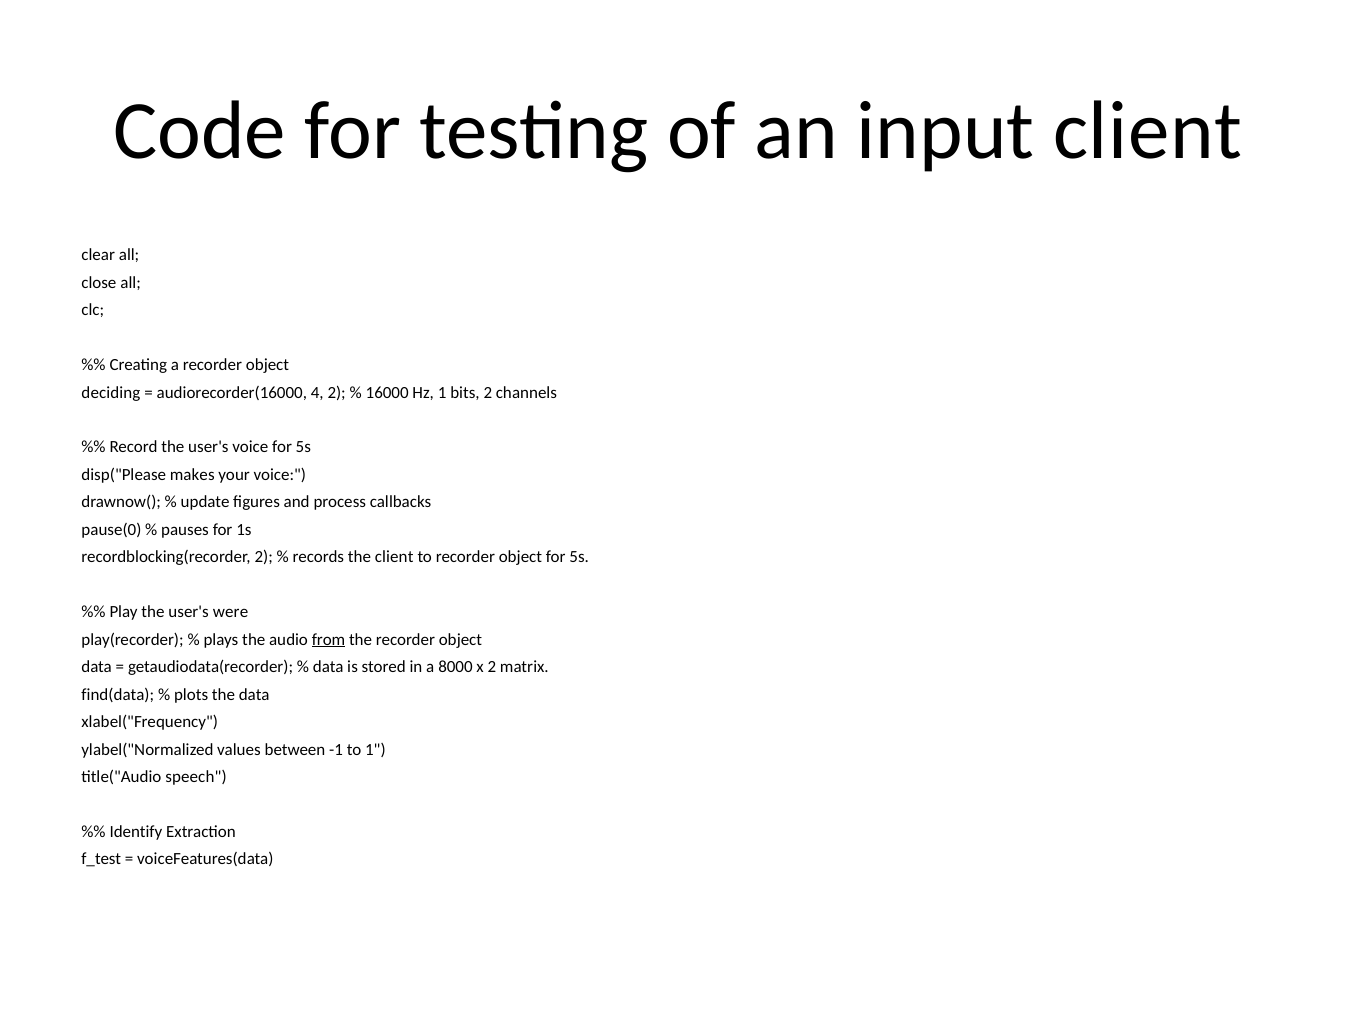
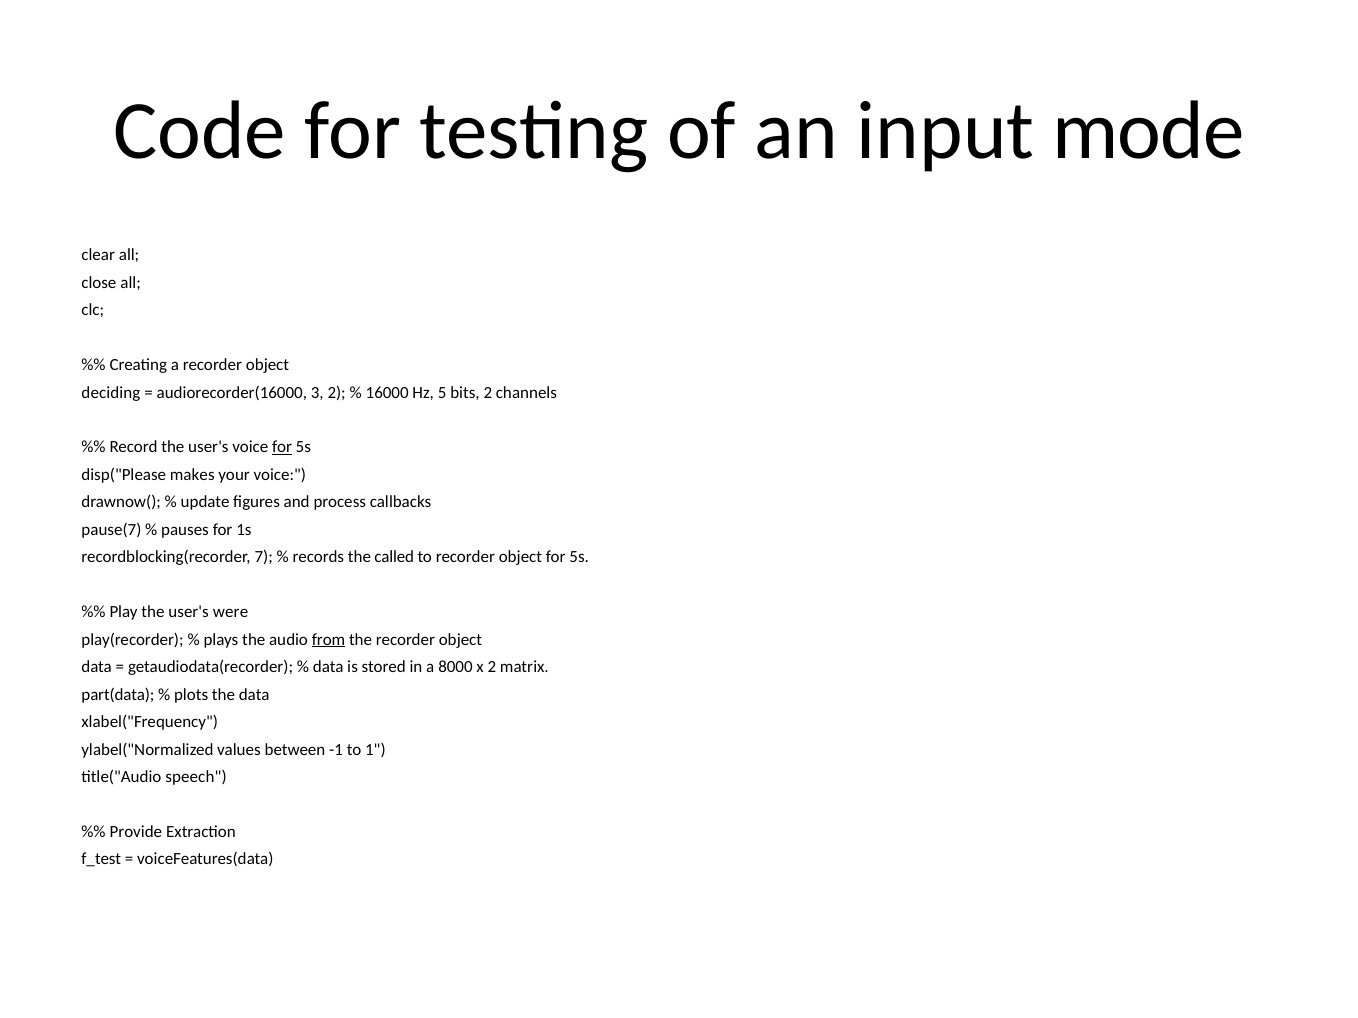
input client: client -> mode (1148, 131)
4: 4 -> 3 (317, 393)
Hz 1: 1 -> 5 (442, 393)
for underline: none -> present (282, 448)
pause(0: pause(0 -> pause(7 (111, 530)
recordblocking(recorder 2: 2 -> 7 (264, 557)
the client: client -> called (394, 557)
find(data: find(data -> part(data (118, 695)
Identify: Identify -> Provide (136, 832)
